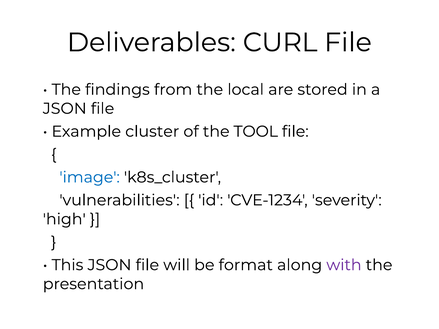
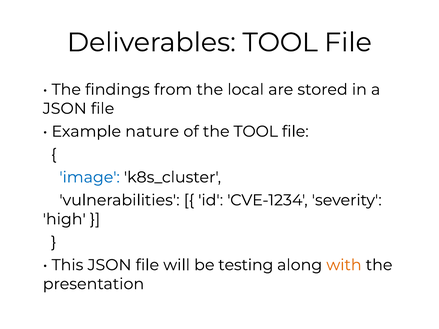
Deliverables CURL: CURL -> TOOL (280, 42)
cluster: cluster -> nature (152, 132)
format: format -> testing (246, 265)
with colour: purple -> orange (344, 265)
